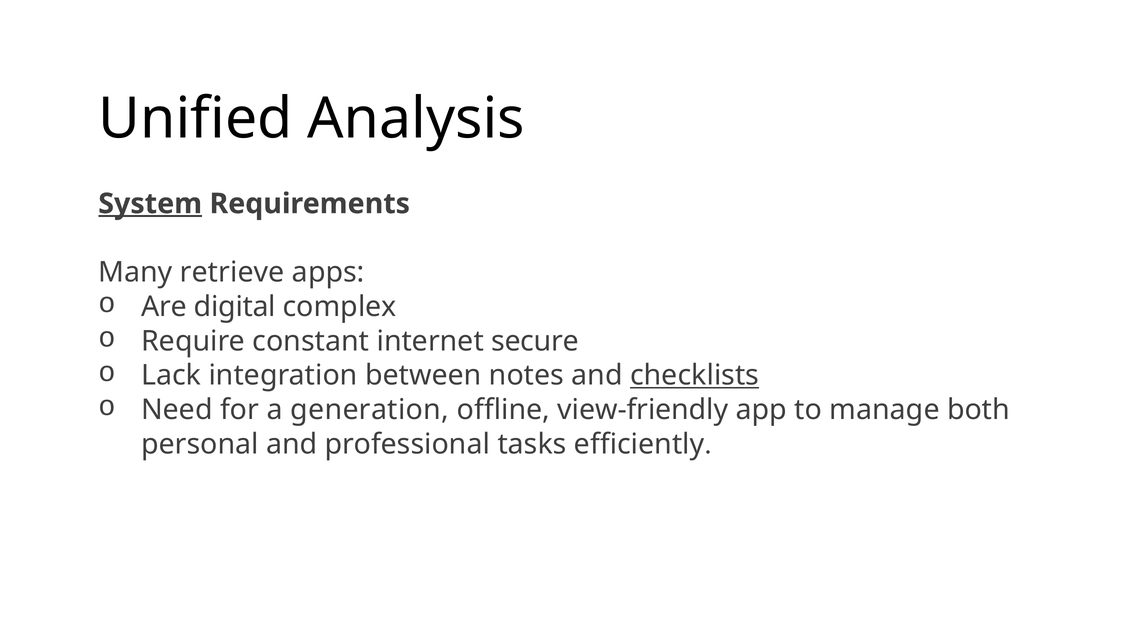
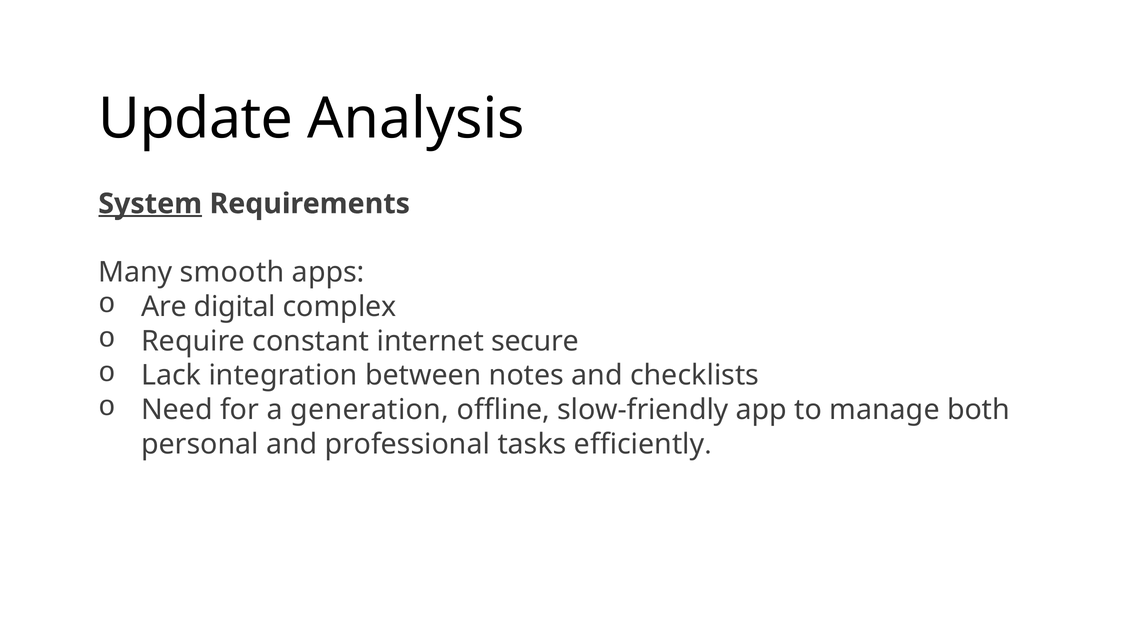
Unified: Unified -> Update (196, 119)
retrieve: retrieve -> smooth (232, 272)
checklists underline: present -> none (695, 375)
view-friendly: view-friendly -> slow-friendly (643, 409)
